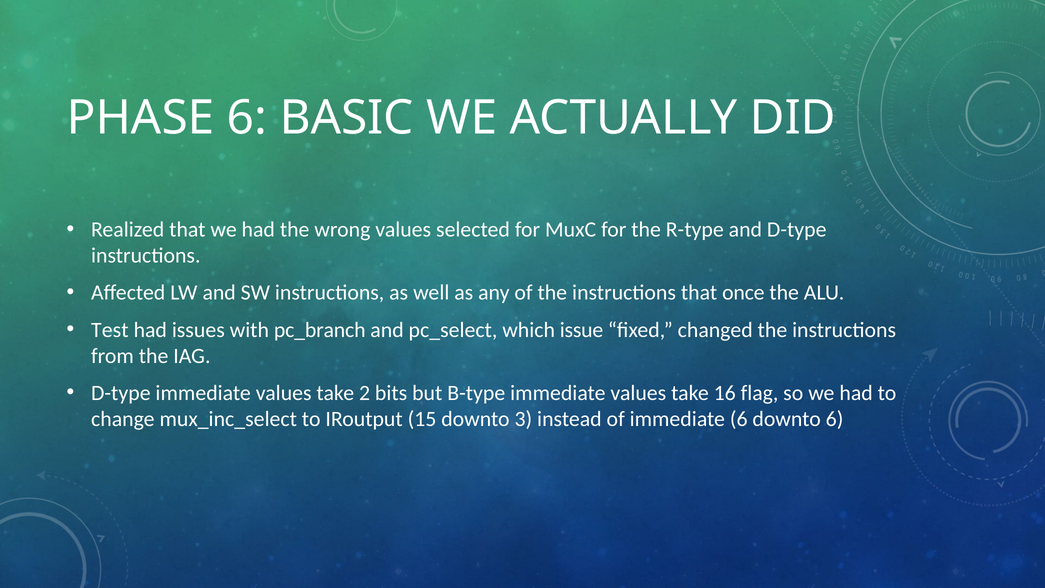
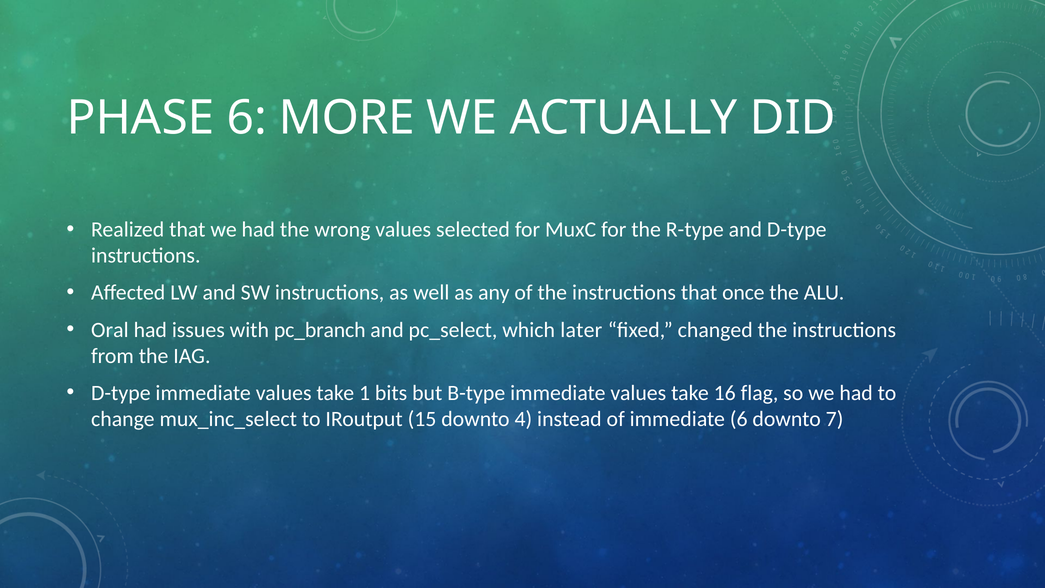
BASIC: BASIC -> MORE (347, 118)
Test: Test -> Oral (110, 330)
issue: issue -> later (581, 330)
2: 2 -> 1 (365, 393)
3: 3 -> 4 (523, 419)
downto 6: 6 -> 7 (835, 419)
